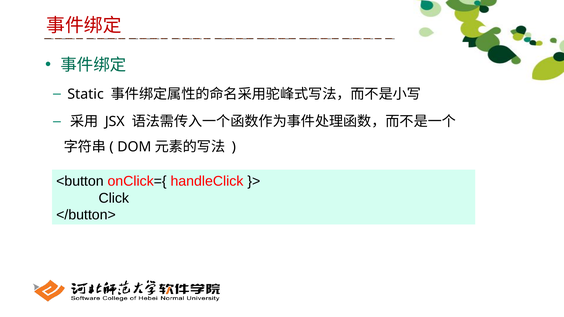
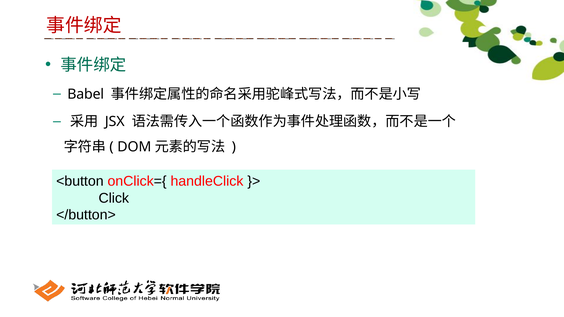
Static: Static -> Babel (86, 94)
